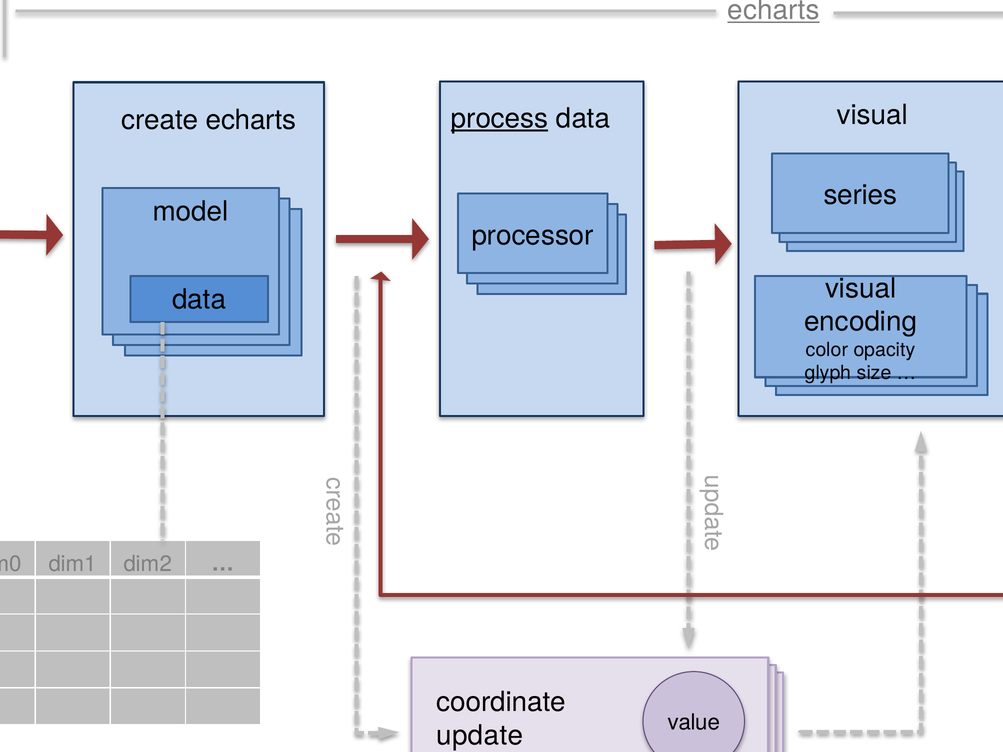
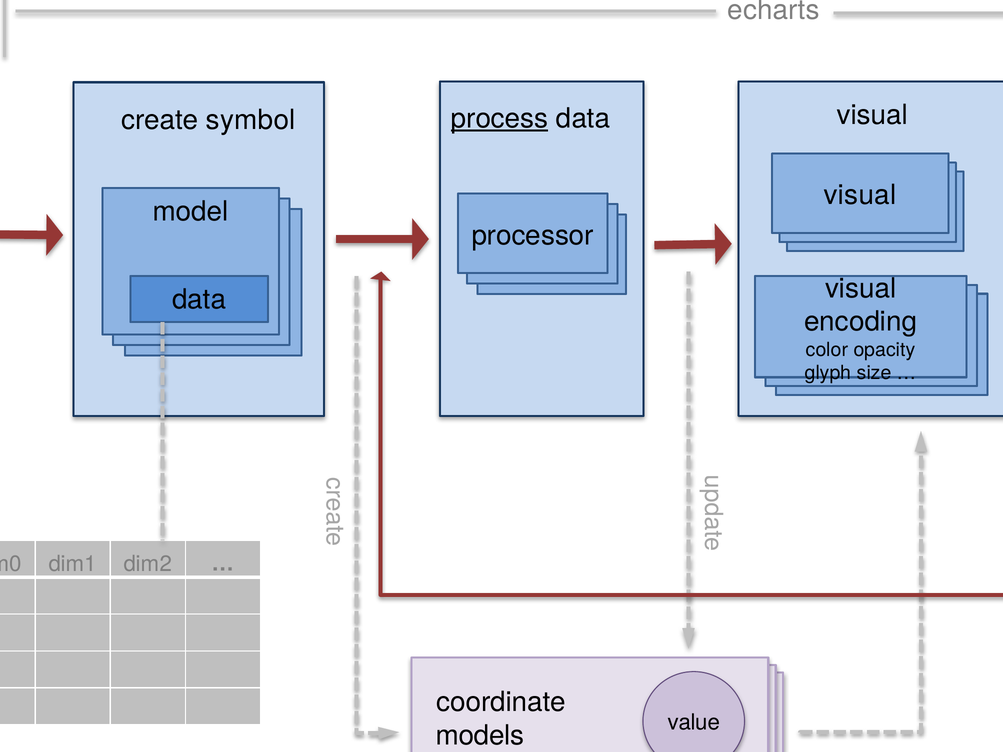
echarts underline: present -> none (774, 10)
create echarts: echarts -> symbol (251, 120)
series: series -> visual (860, 195)
update: update -> models (480, 736)
